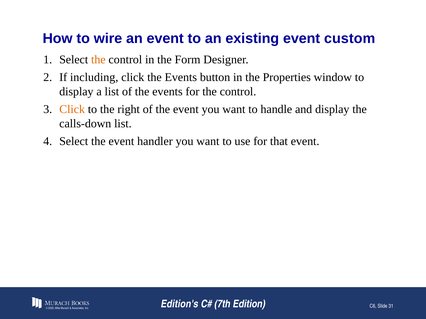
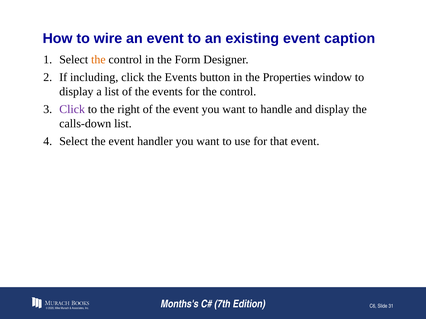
custom: custom -> caption (350, 39)
Click colour: orange -> purple (72, 109)
Edition's: Edition's -> Months's (180, 305)
